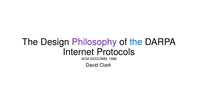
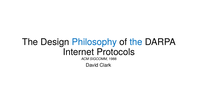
Philosophy colour: purple -> blue (94, 42)
